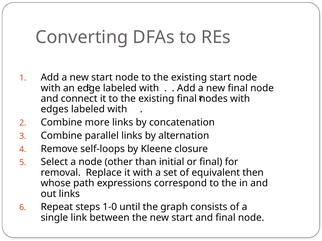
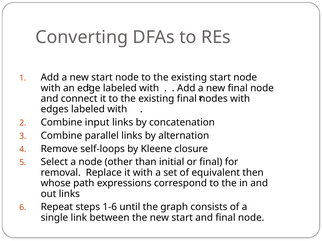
more: more -> input (97, 123)
1-0: 1-0 -> 1-6 (110, 207)
